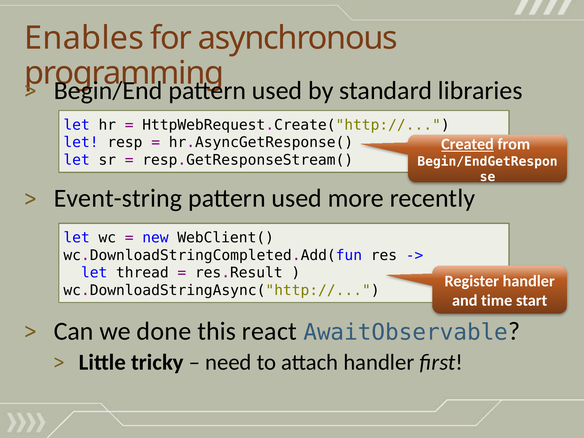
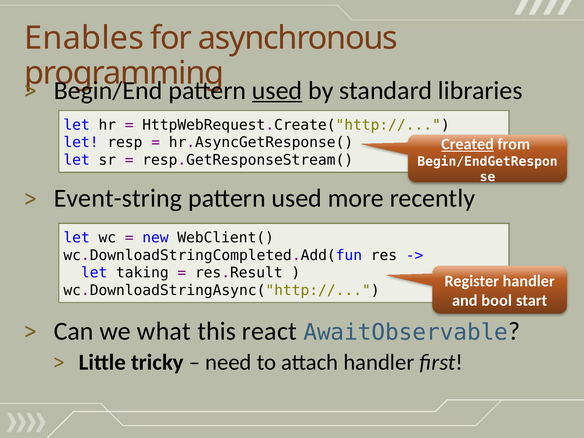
used underline: none -> present (277, 90)
thread: thread -> taking (142, 273)
time: time -> bool (497, 301)
done: done -> what (164, 331)
